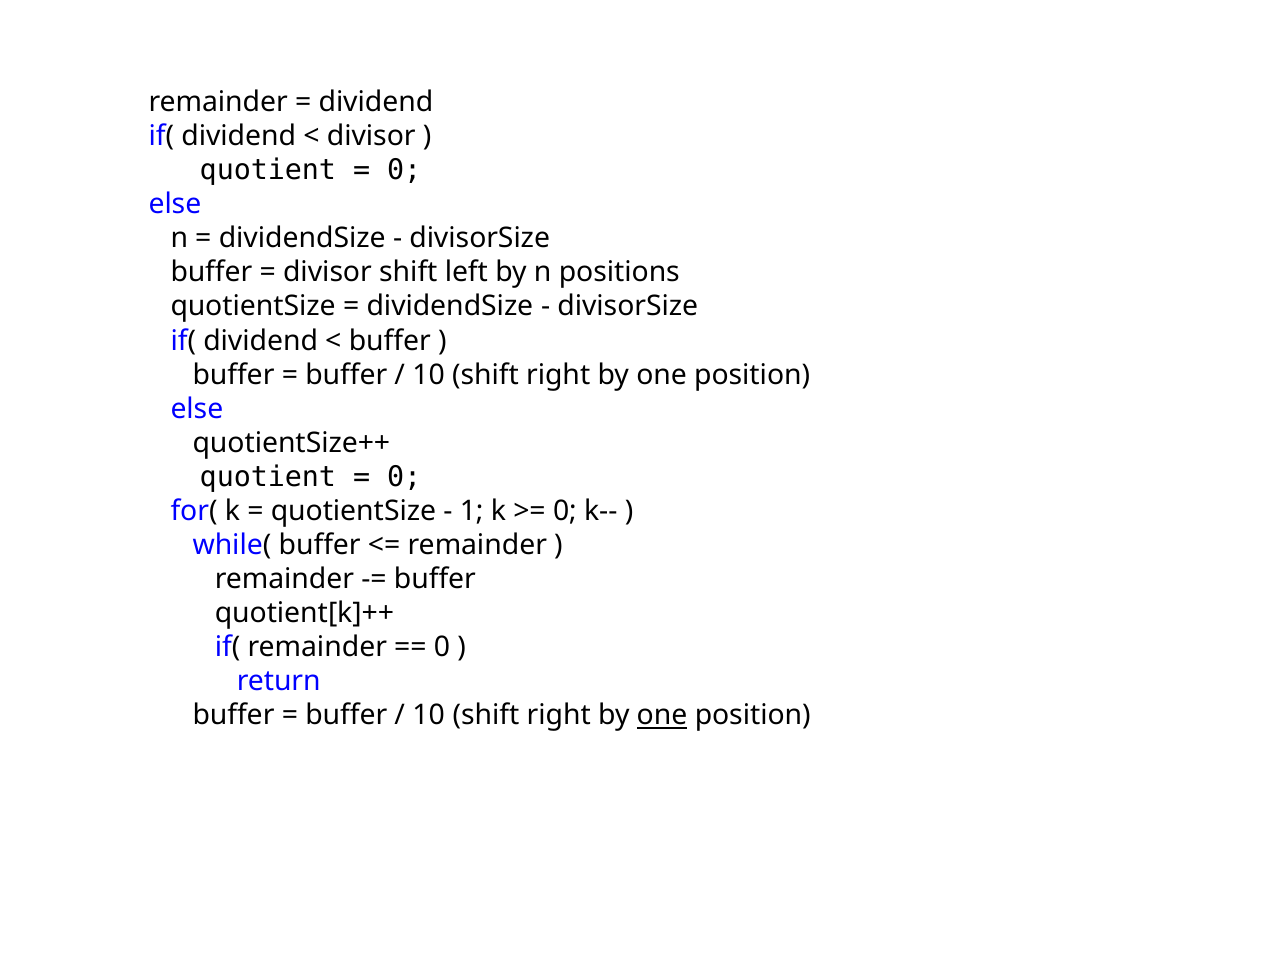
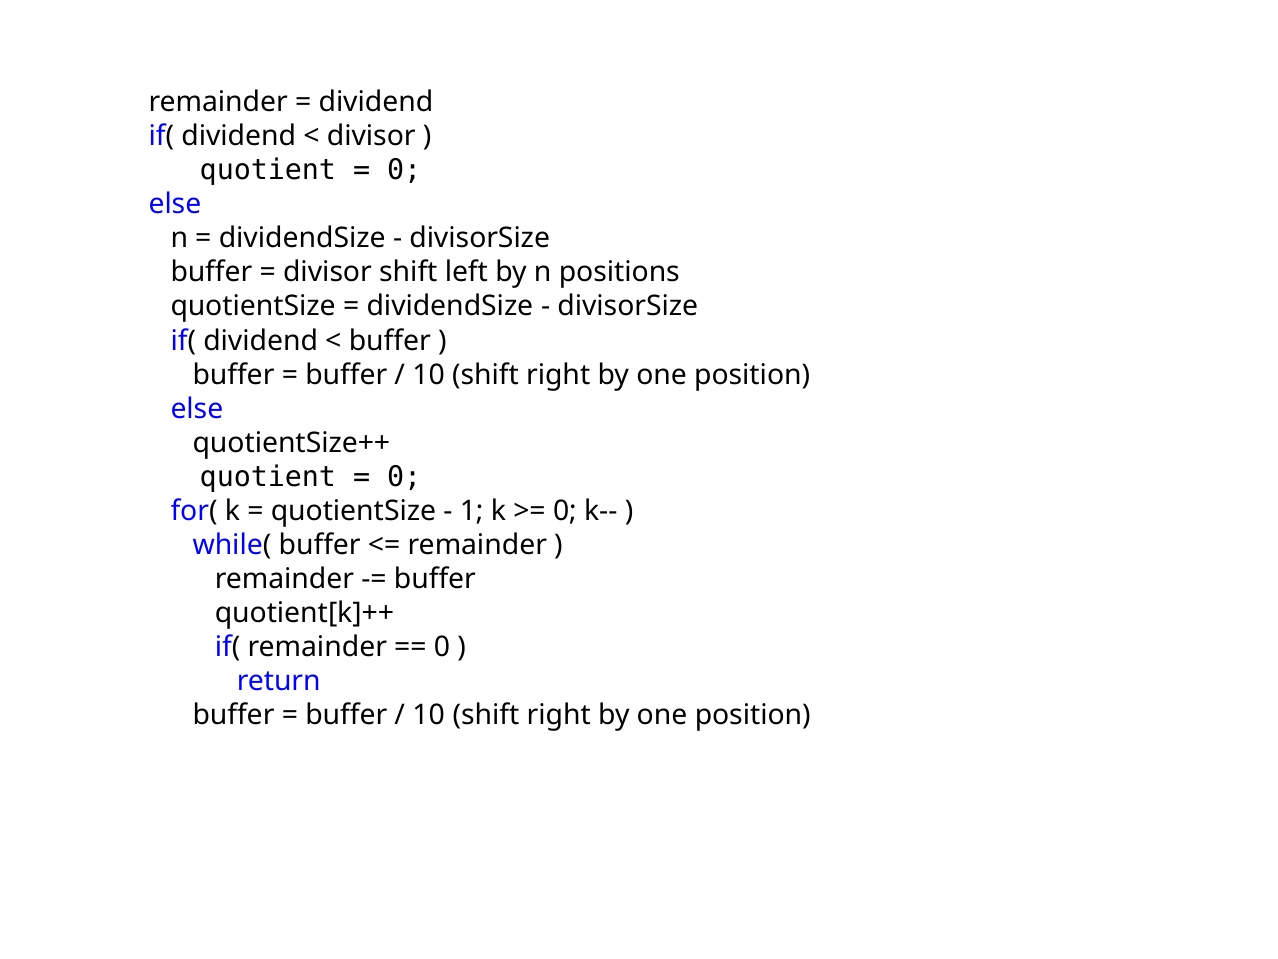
one underline: present -> none (662, 715)
